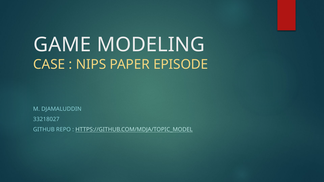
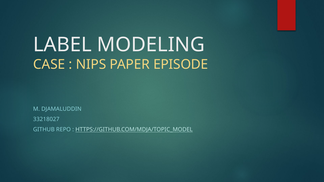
GAME: GAME -> LABEL (62, 45)
